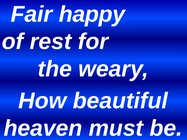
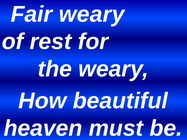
Fair happy: happy -> weary (92, 14)
